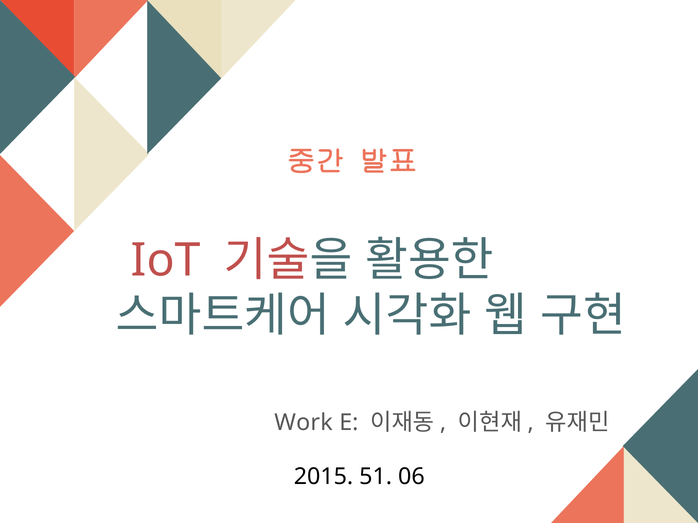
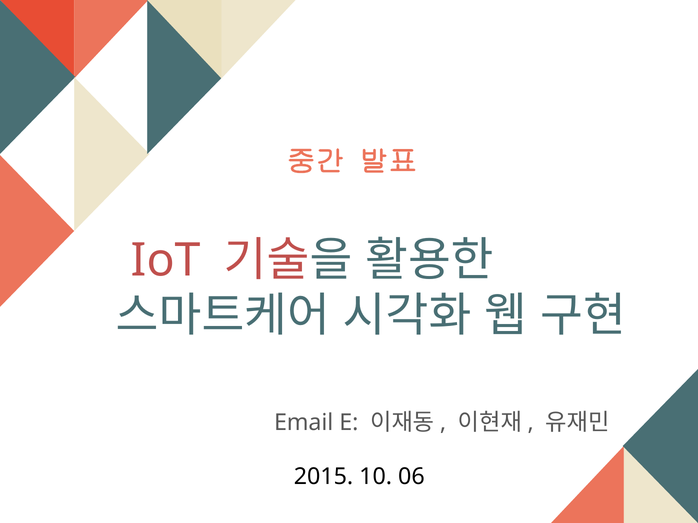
Work: Work -> Email (304, 423)
51: 51 -> 10 (376, 477)
